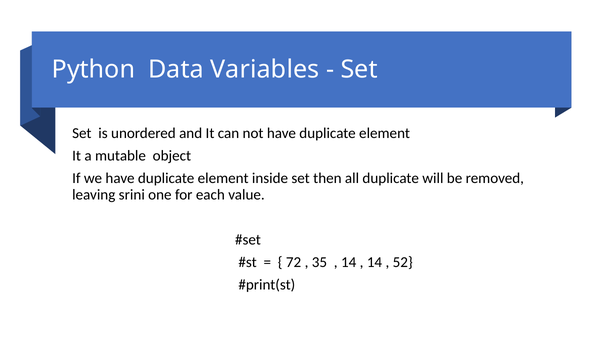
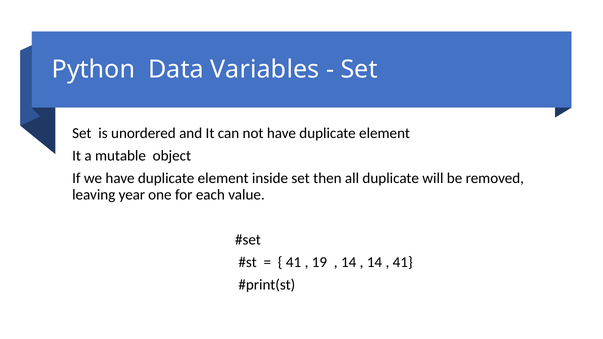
srini: srini -> year (132, 195)
72: 72 -> 41 (294, 263)
35: 35 -> 19 (319, 263)
52: 52 -> 41 (403, 263)
